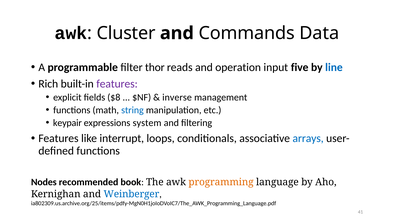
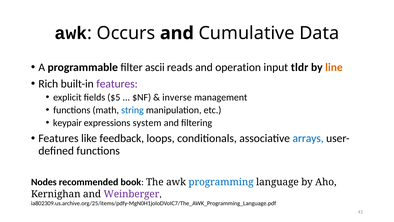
Cluster: Cluster -> Occurs (126, 33)
Commands: Commands -> Cumulative (247, 33)
thor: thor -> ascii (155, 67)
five: five -> tldr (300, 67)
line colour: blue -> orange (334, 67)
$8: $8 -> $5 (114, 97)
interrupt: interrupt -> feedback (122, 138)
programming colour: orange -> blue (221, 182)
Weinberger colour: blue -> purple (131, 194)
